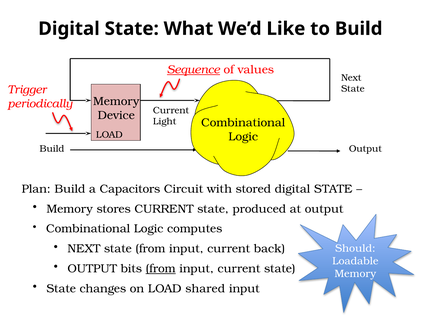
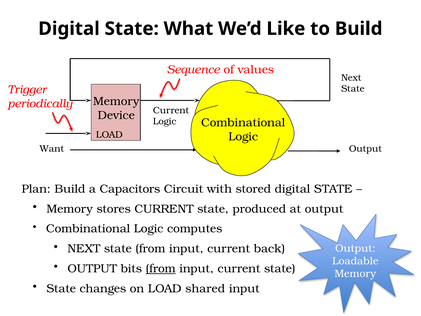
Sequence underline: present -> none (193, 70)
Light: Light -> Logic (165, 121)
Build: Build -> Want (52, 149)
Should: Should -> Output (355, 248)
